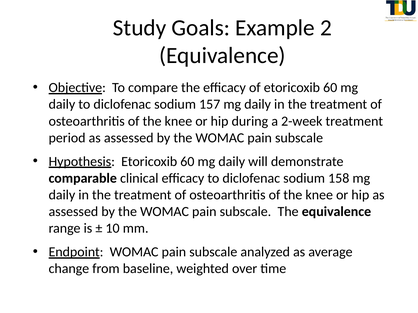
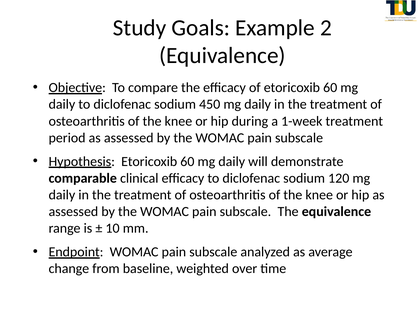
157: 157 -> 450 (210, 105)
2-week: 2-week -> 1-week (302, 121)
158: 158 -> 120 (339, 178)
